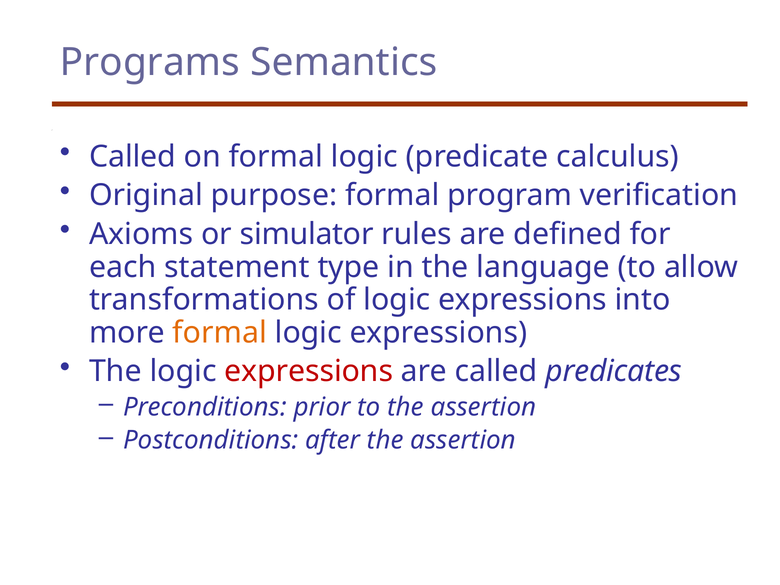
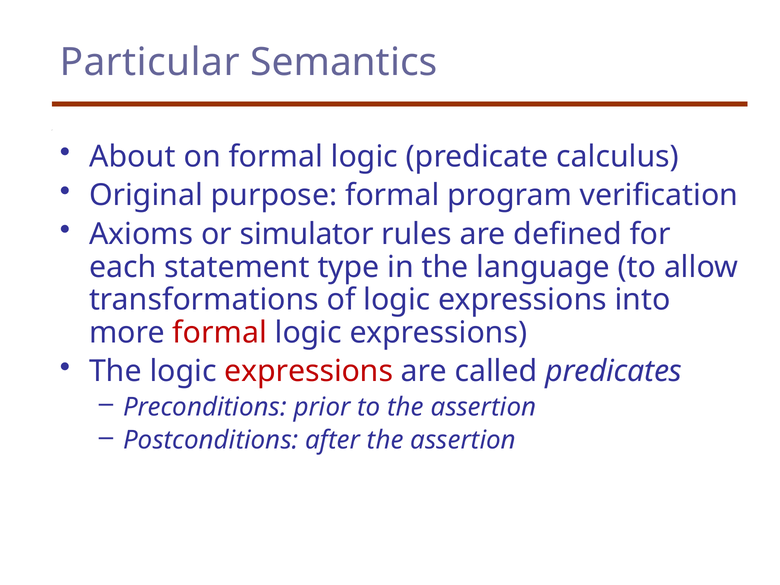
Programs: Programs -> Particular (150, 63)
Called: Called -> About (132, 157)
formal colour: orange -> red (220, 333)
